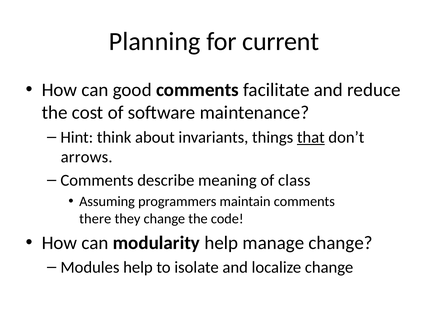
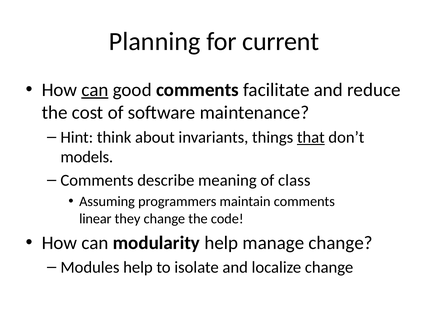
can underline: none -> present (95, 90)
arrows: arrows -> models (87, 157)
there: there -> linear (95, 219)
